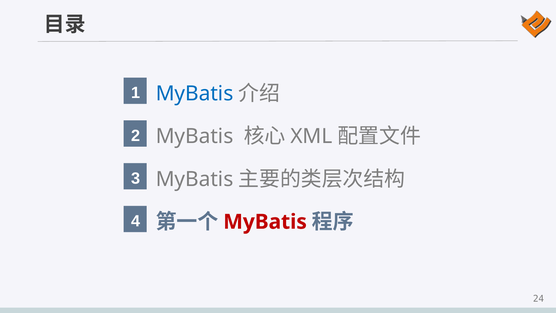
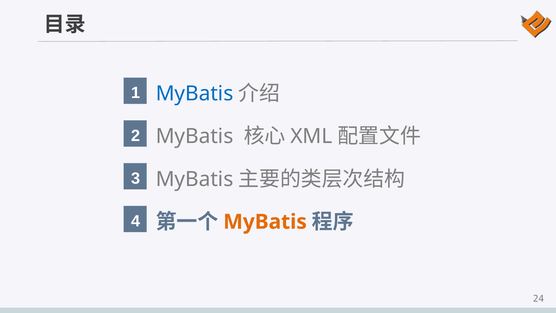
MyBatis colour: red -> orange (265, 222)
